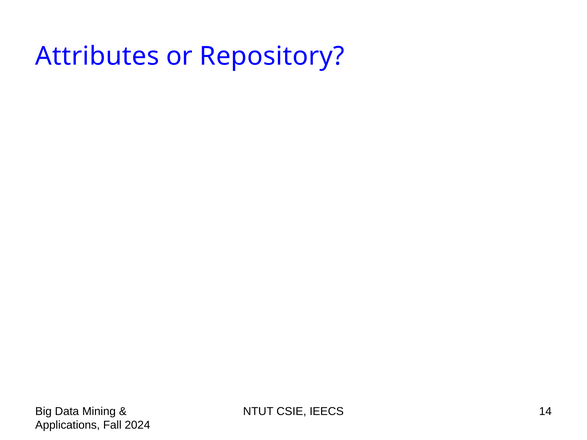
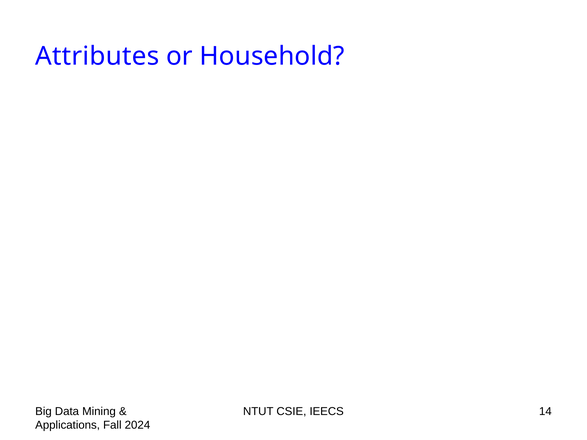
Repository: Repository -> Household (272, 56)
